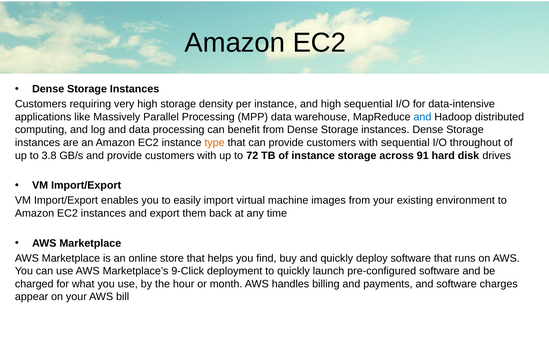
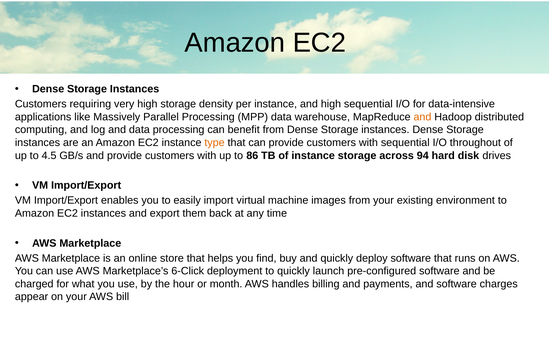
and colour: blue -> orange (422, 117)
3.8: 3.8 -> 4.5 (49, 155)
72: 72 -> 86 (252, 155)
91: 91 -> 94 (423, 155)
9-Click: 9-Click -> 6-Click (188, 271)
